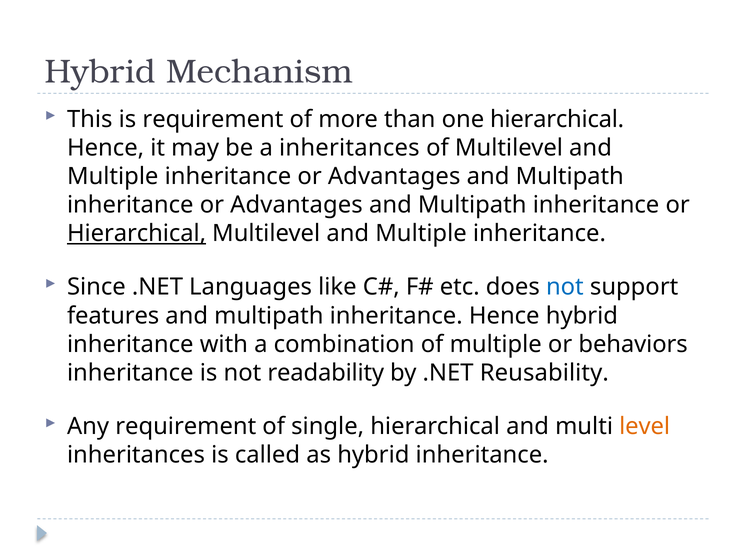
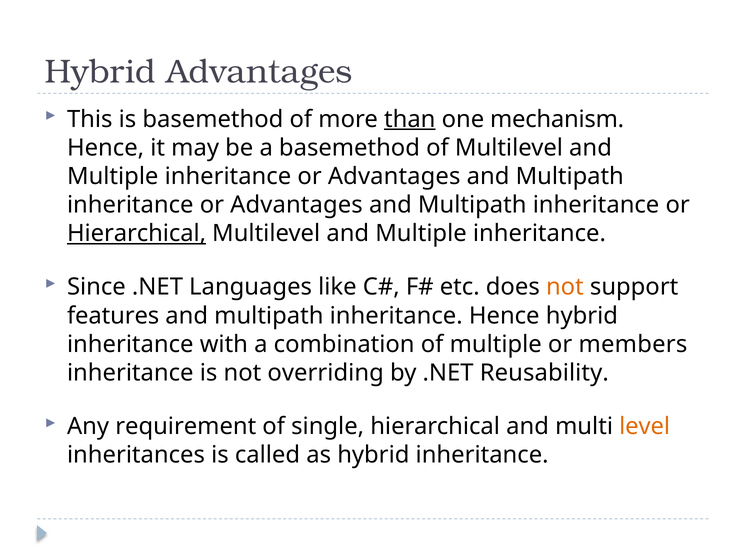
Hybrid Mechanism: Mechanism -> Advantages (259, 72)
is requirement: requirement -> basemethod (213, 119)
than underline: none -> present (410, 119)
one hierarchical: hierarchical -> mechanism (557, 119)
a inheritances: inheritances -> basemethod (349, 148)
not colour: blue -> orange (565, 287)
behaviors: behaviors -> members (633, 344)
readability: readability -> overriding (326, 373)
